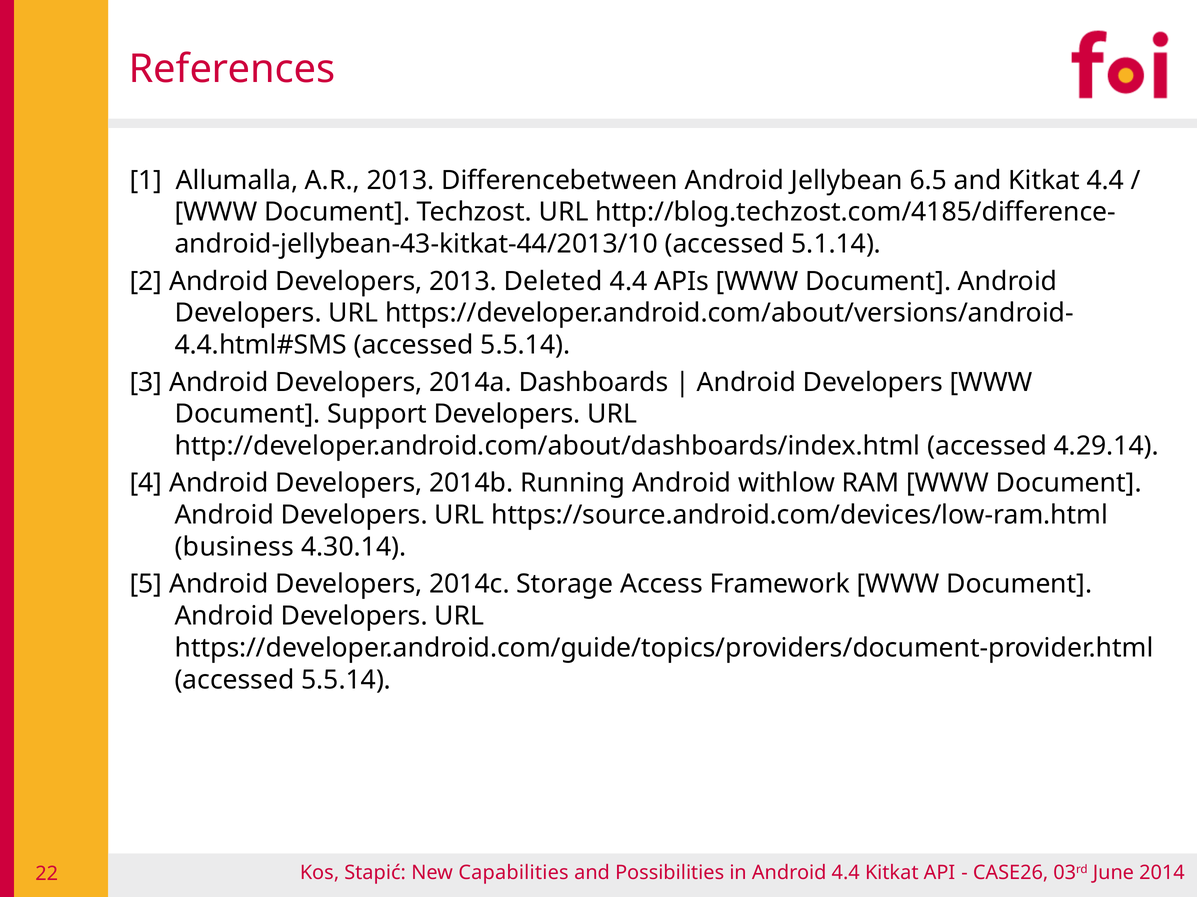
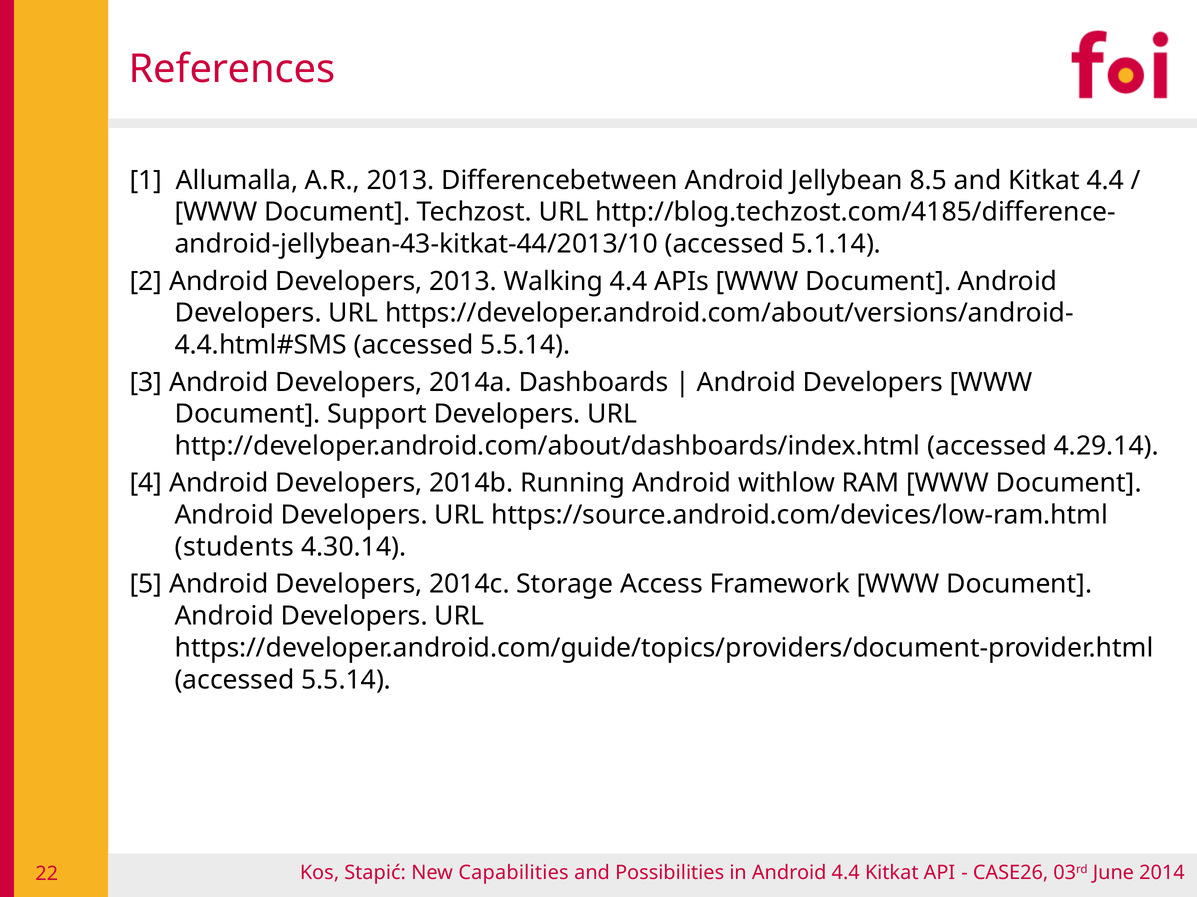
6.5: 6.5 -> 8.5 (928, 180)
Deleted: Deleted -> Walking (553, 282)
business: business -> students (234, 547)
